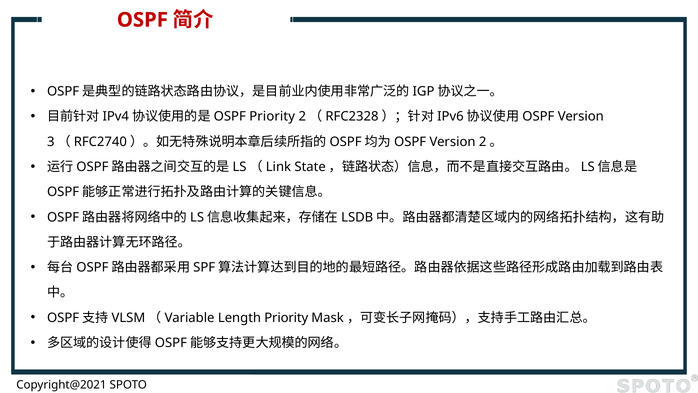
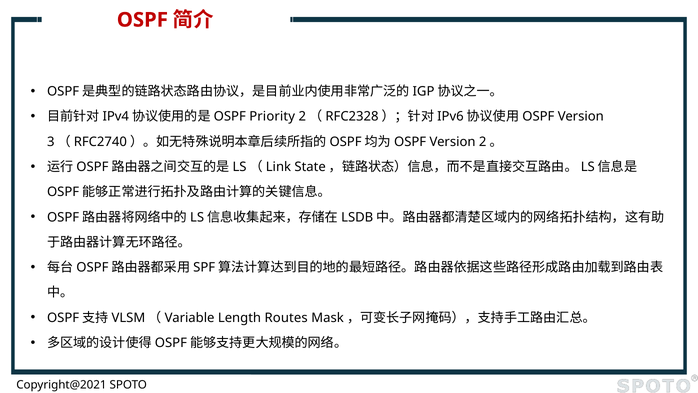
Length Priority: Priority -> Routes (286, 317)
